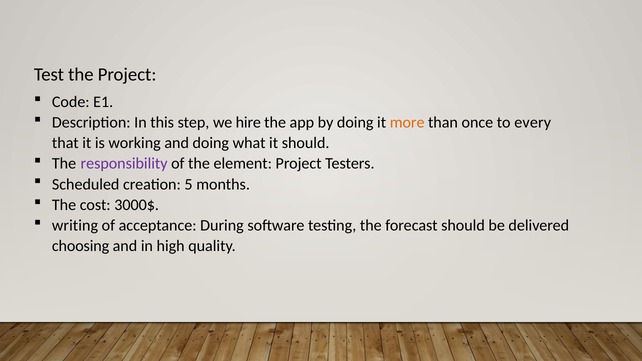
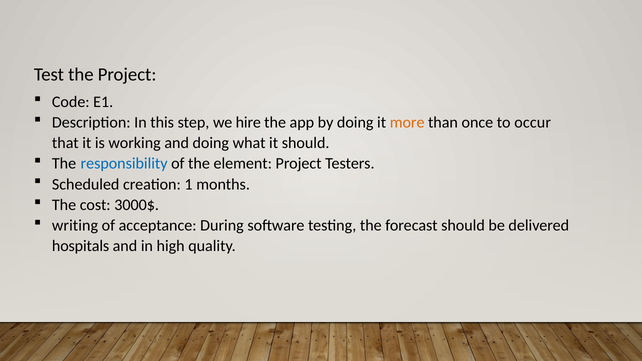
every: every -> occur (533, 122)
responsibility colour: purple -> blue (124, 164)
5: 5 -> 1 (189, 184)
choosing: choosing -> hospitals (81, 246)
